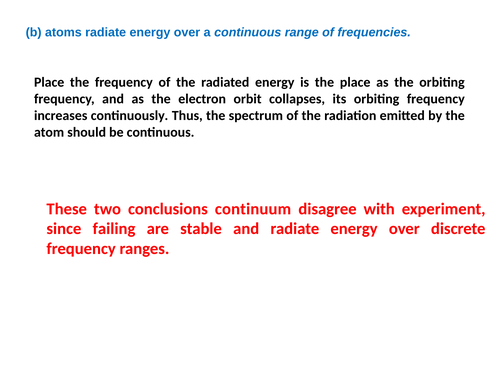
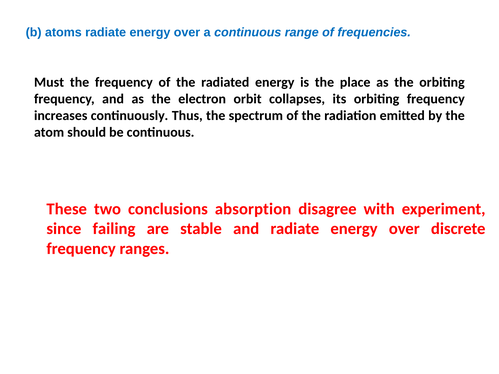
Place: Place -> Must (49, 82)
continuum: continuum -> absorption (253, 209)
